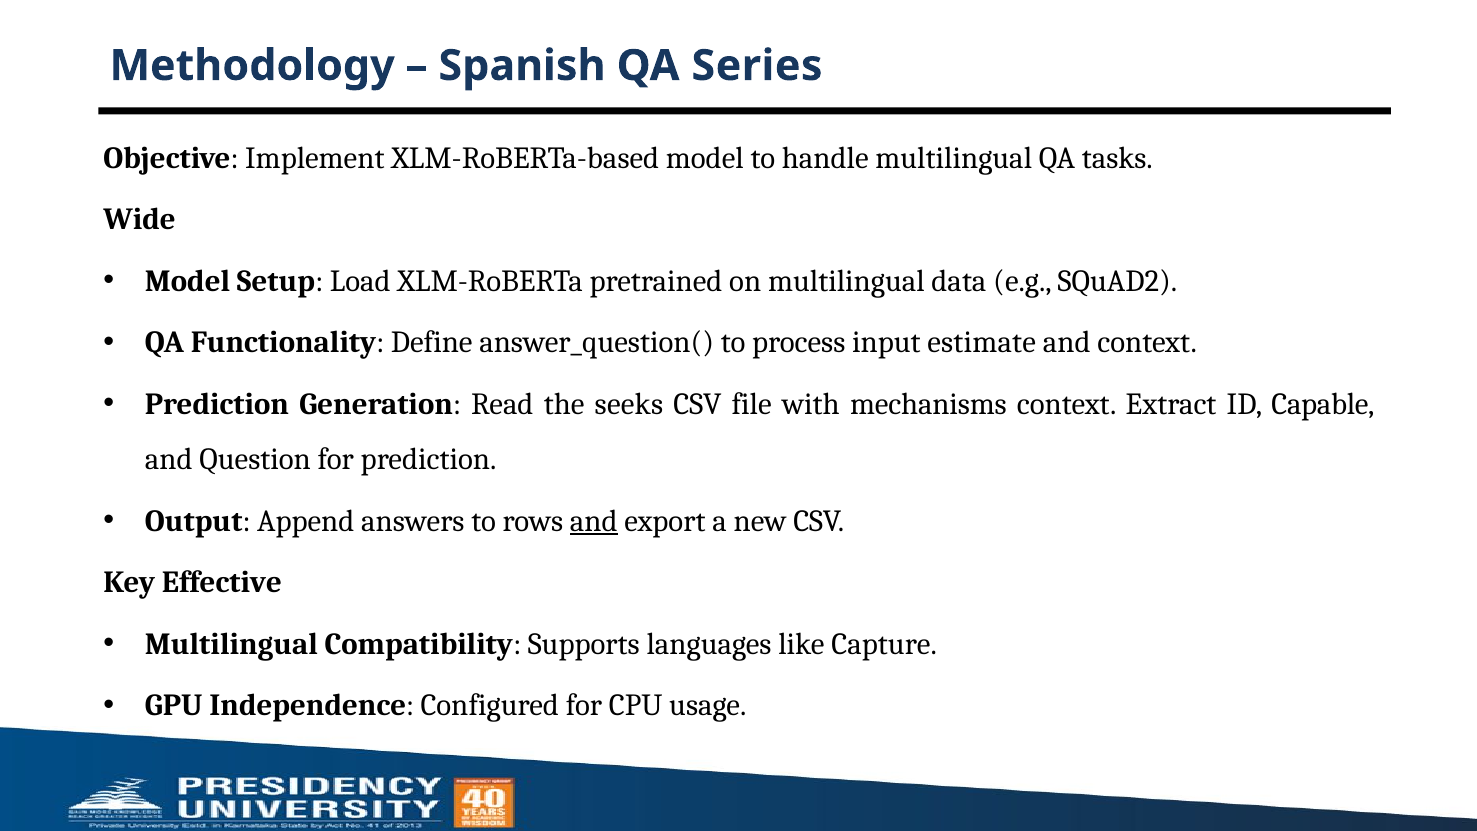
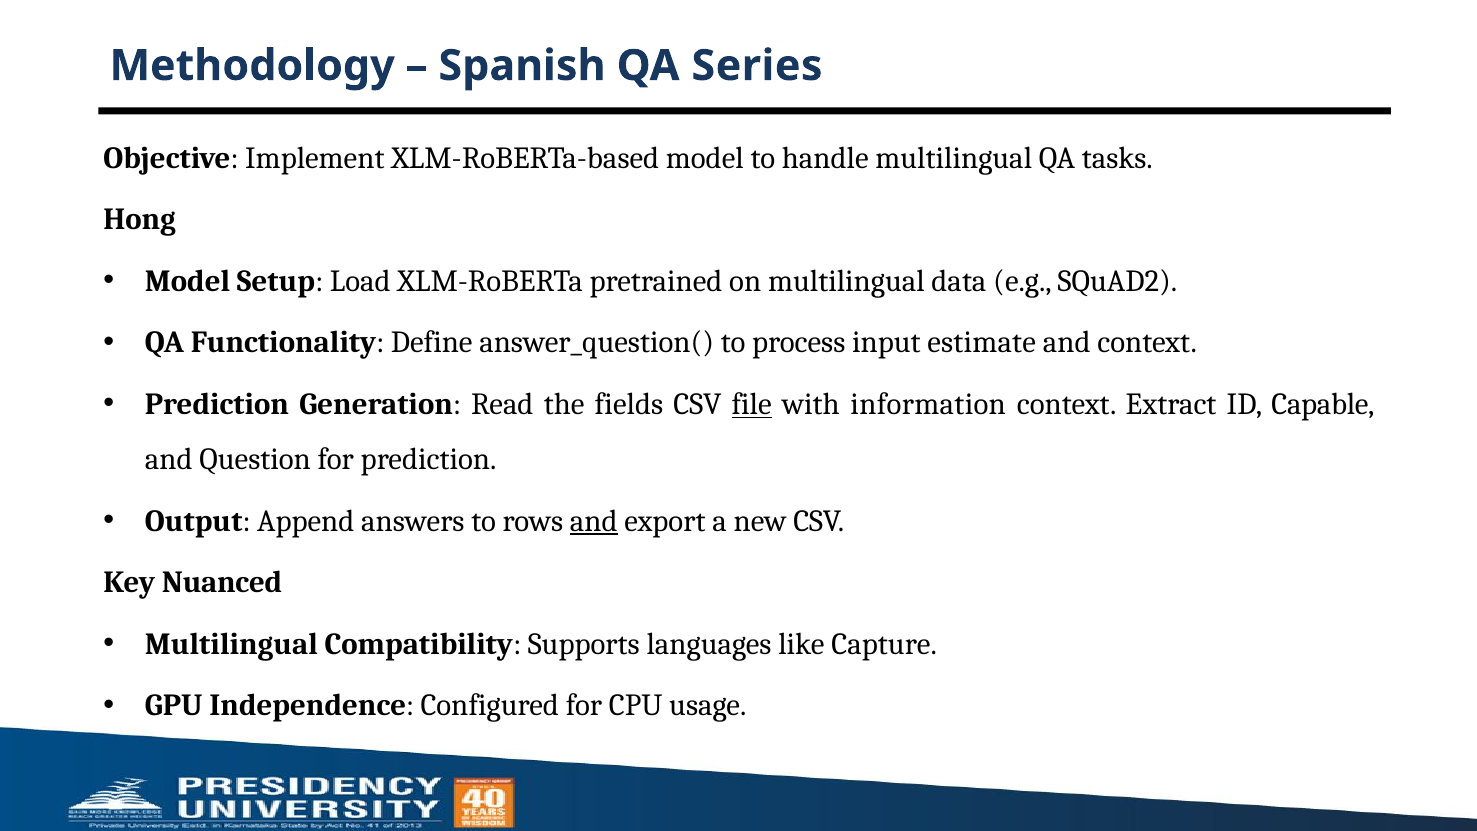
Wide: Wide -> Hong (140, 219)
seeks: seeks -> fields (629, 404)
file underline: none -> present (752, 404)
mechanisms: mechanisms -> information (928, 404)
Effective: Effective -> Nuanced (222, 583)
